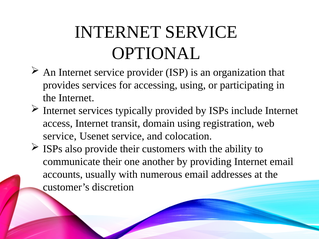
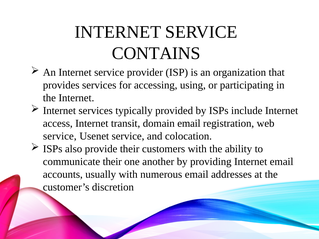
OPTIONAL: OPTIONAL -> CONTAINS (156, 53)
domain using: using -> email (189, 124)
